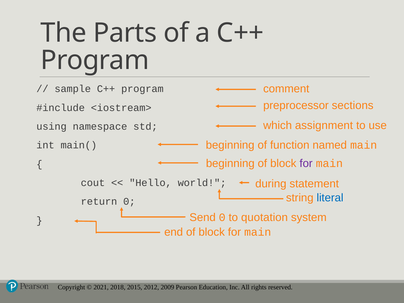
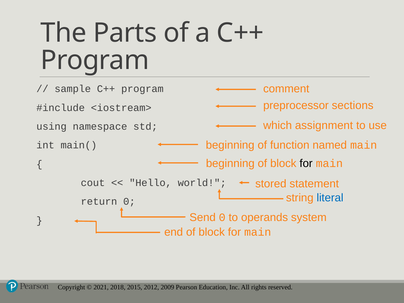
for colour: purple -> black (306, 164)
during: during -> stored (271, 184)
quotation: quotation -> operands (265, 218)
